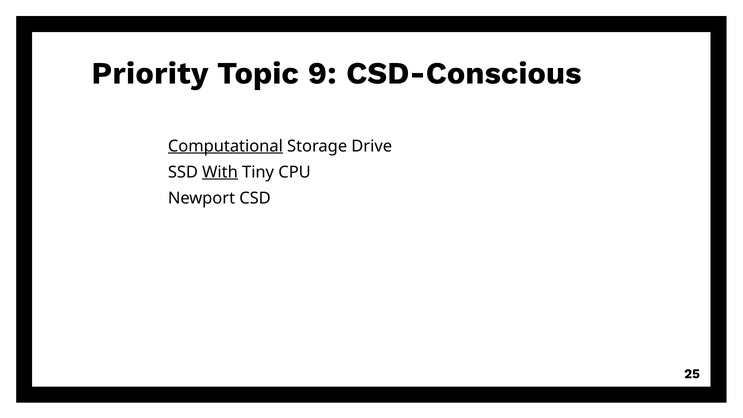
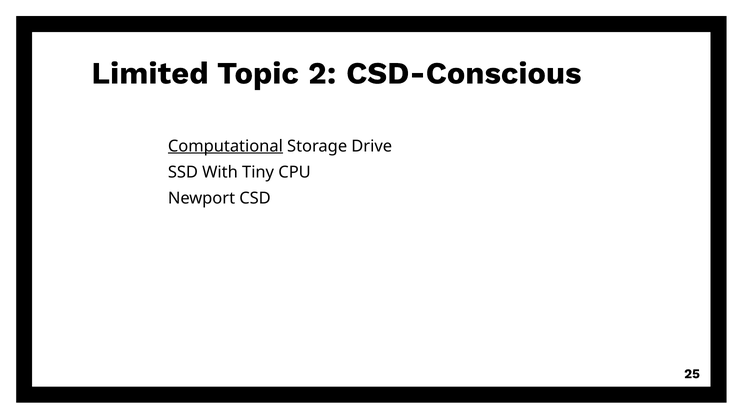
Priority: Priority -> Limited (150, 73)
9: 9 -> 2 (322, 73)
With underline: present -> none (220, 172)
